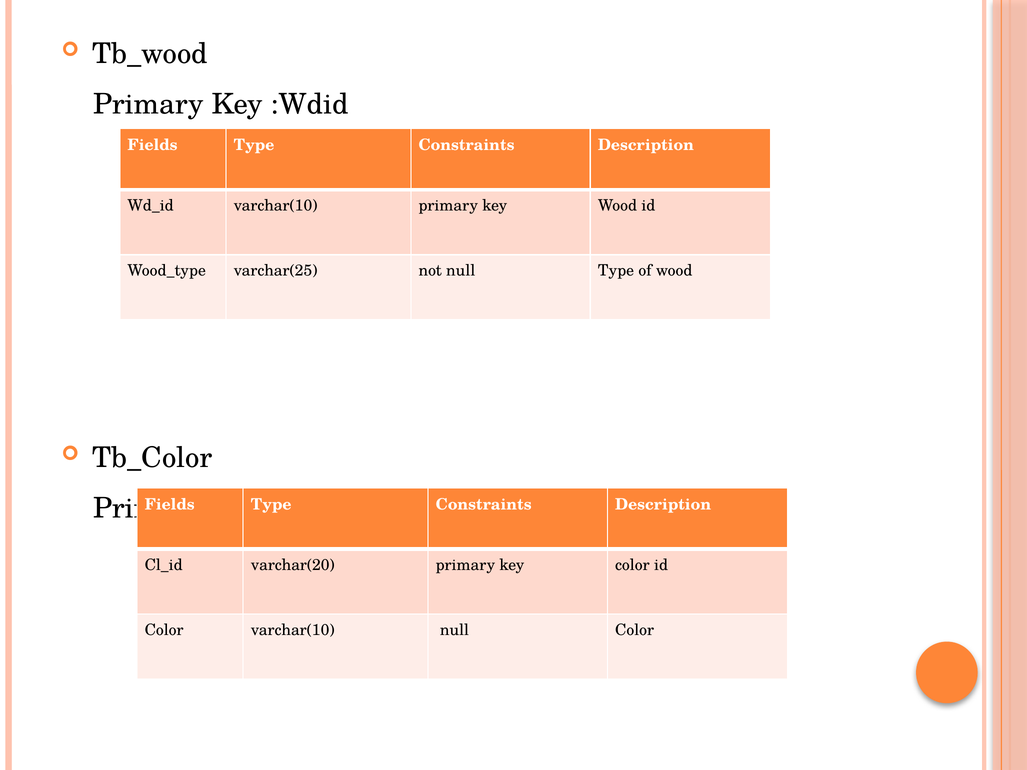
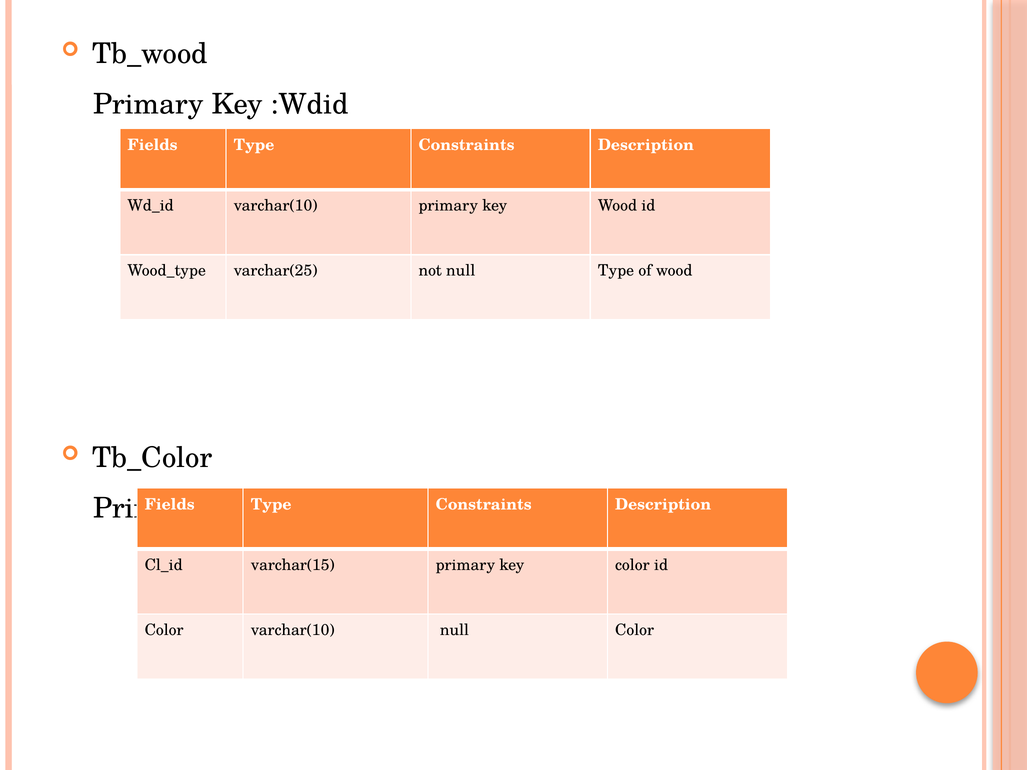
varchar(20: varchar(20 -> varchar(15 (293, 565)
